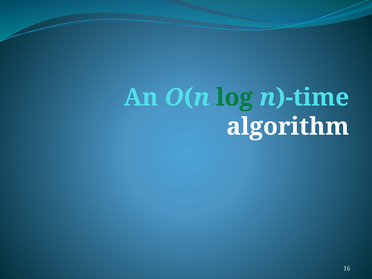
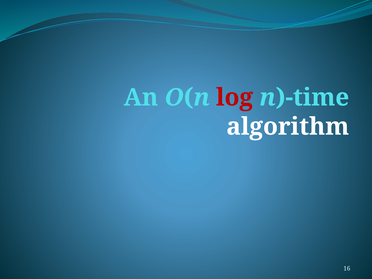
log colour: green -> red (235, 97)
